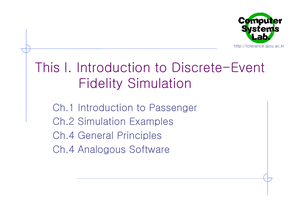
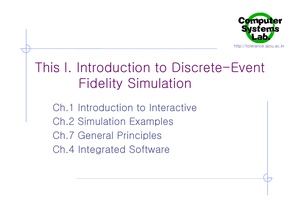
Passenger: Passenger -> Interactive (173, 107)
Ch.4: Ch.4 -> Ch.7 (64, 135)
Analogous: Analogous -> Integrated (102, 149)
